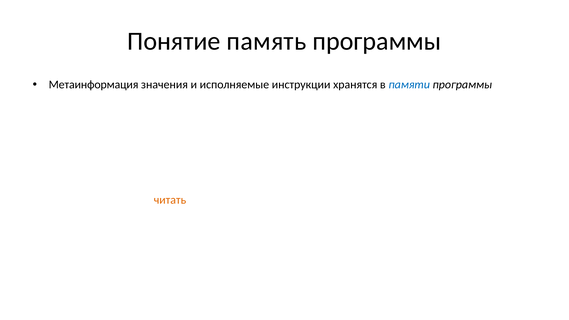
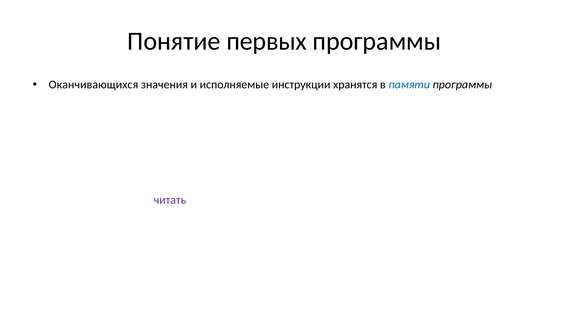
Понятие память: память -> первых (267, 41)
Метаинформация: Метаинформация -> Оканчивающихся (93, 85)
читать colour: orange -> purple (170, 200)
